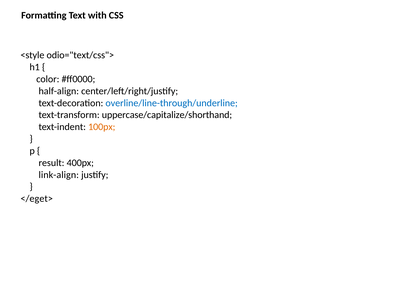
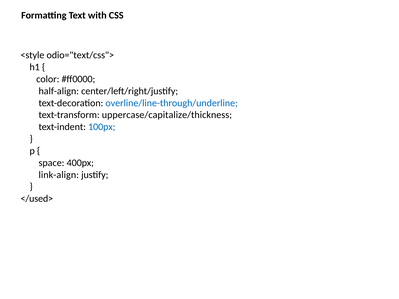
uppercase/capitalize/shorthand: uppercase/capitalize/shorthand -> uppercase/capitalize/thickness (167, 115)
100px colour: orange -> blue (102, 127)
result: result -> space (51, 163)
</eget>: </eget> -> </used> (37, 199)
